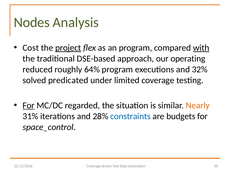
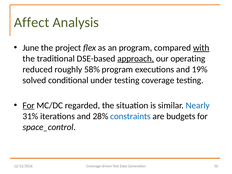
Nodes: Nodes -> Affect (32, 22)
Cost: Cost -> June (31, 48)
project underline: present -> none (68, 48)
approach underline: none -> present (136, 59)
64%: 64% -> 58% (92, 69)
32%: 32% -> 19% (200, 69)
predicated: predicated -> conditional (68, 80)
under limited: limited -> testing (127, 80)
Nearly colour: orange -> blue (198, 105)
